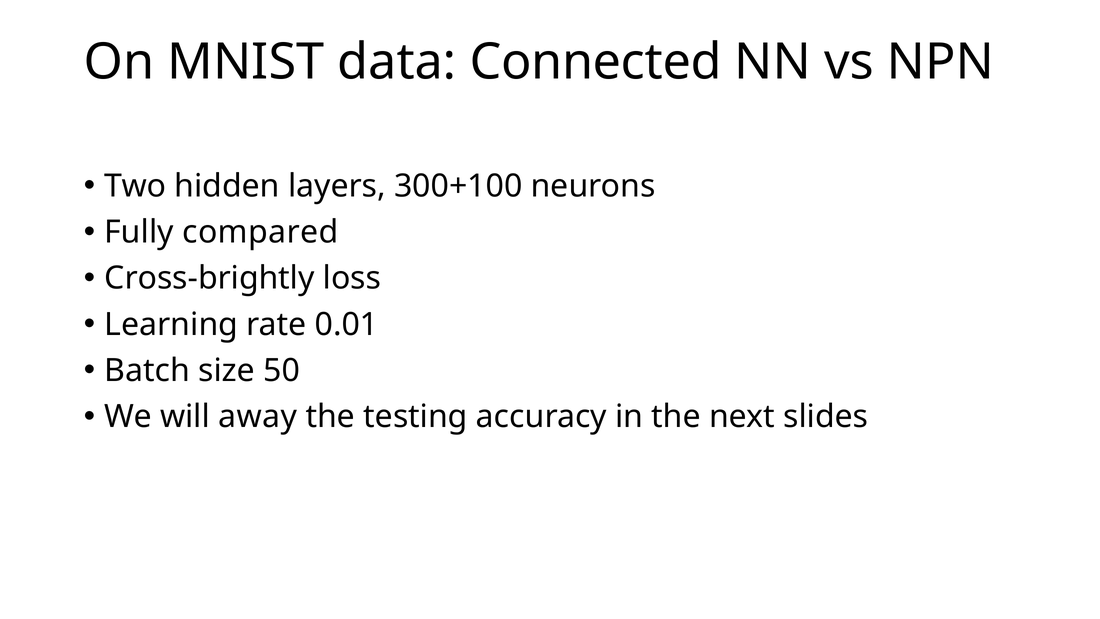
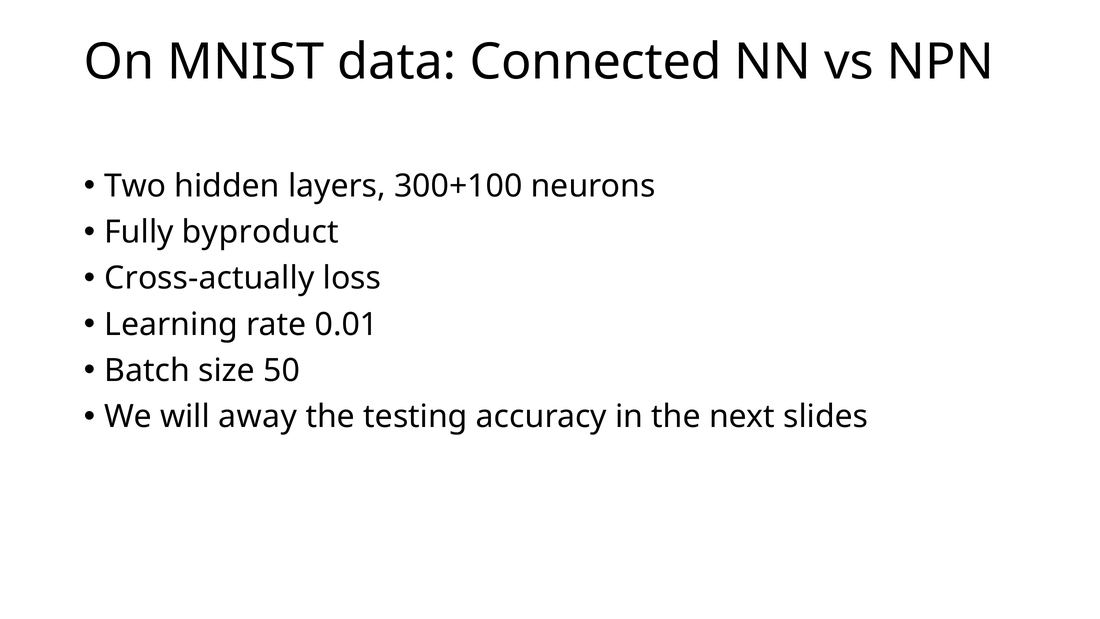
compared: compared -> byproduct (260, 232)
Cross-brightly: Cross-brightly -> Cross-actually (209, 278)
